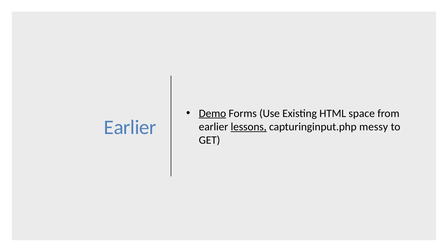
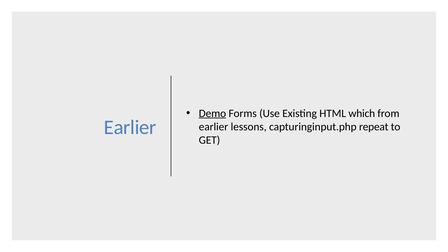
space: space -> which (362, 113)
lessons underline: present -> none (249, 127)
messy: messy -> repeat (374, 127)
